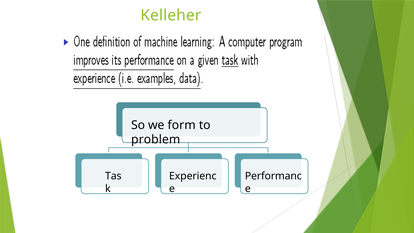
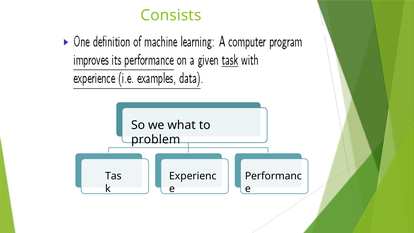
Kelleher: Kelleher -> Consists (171, 15)
form: form -> what (182, 125)
